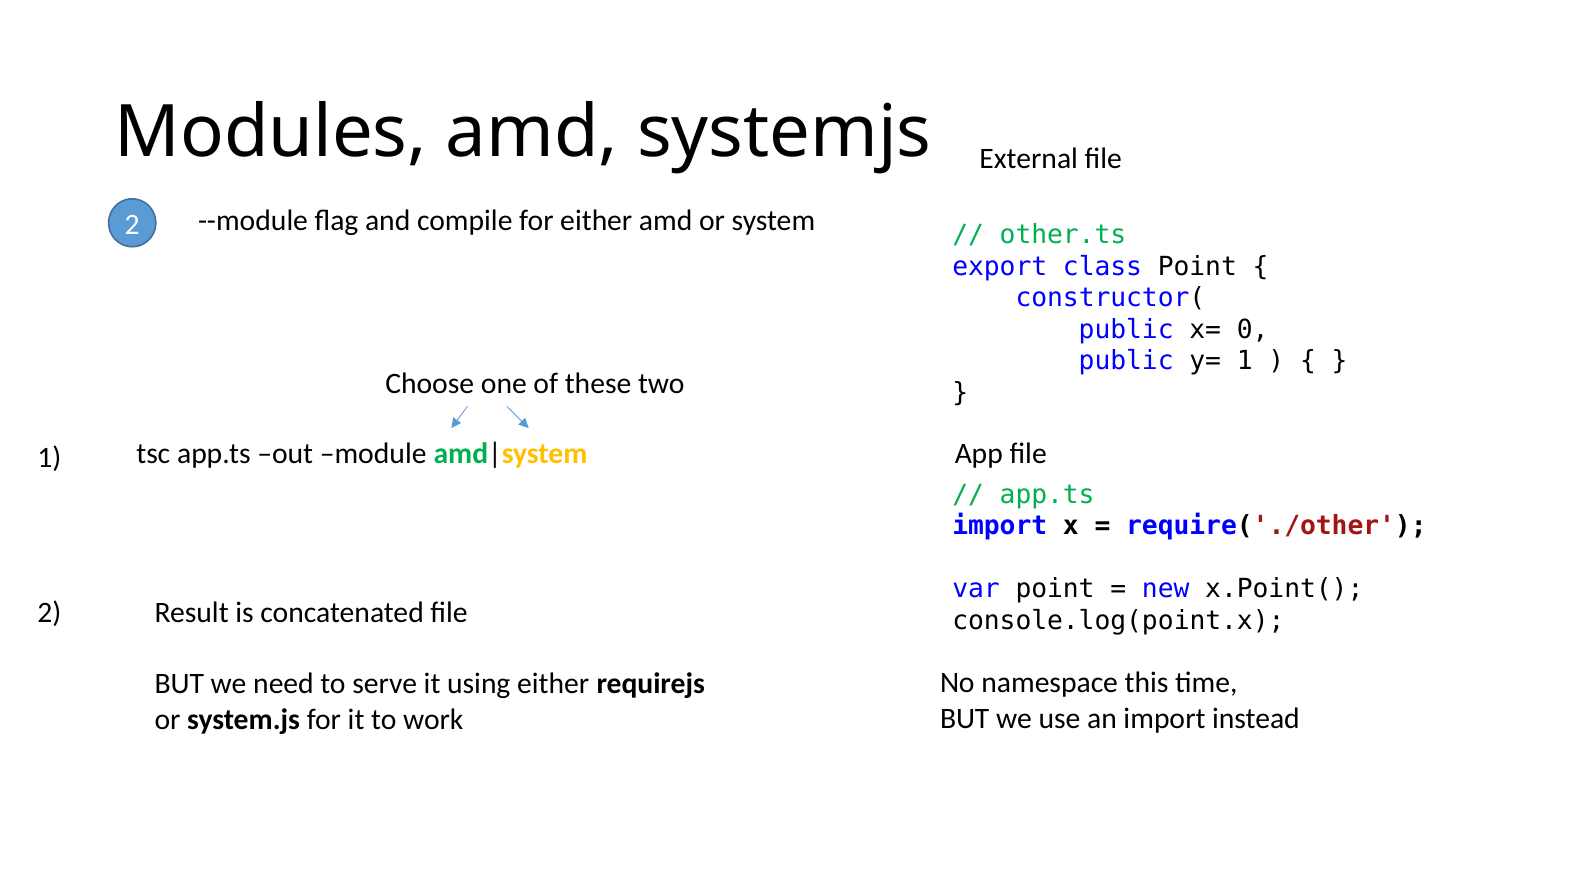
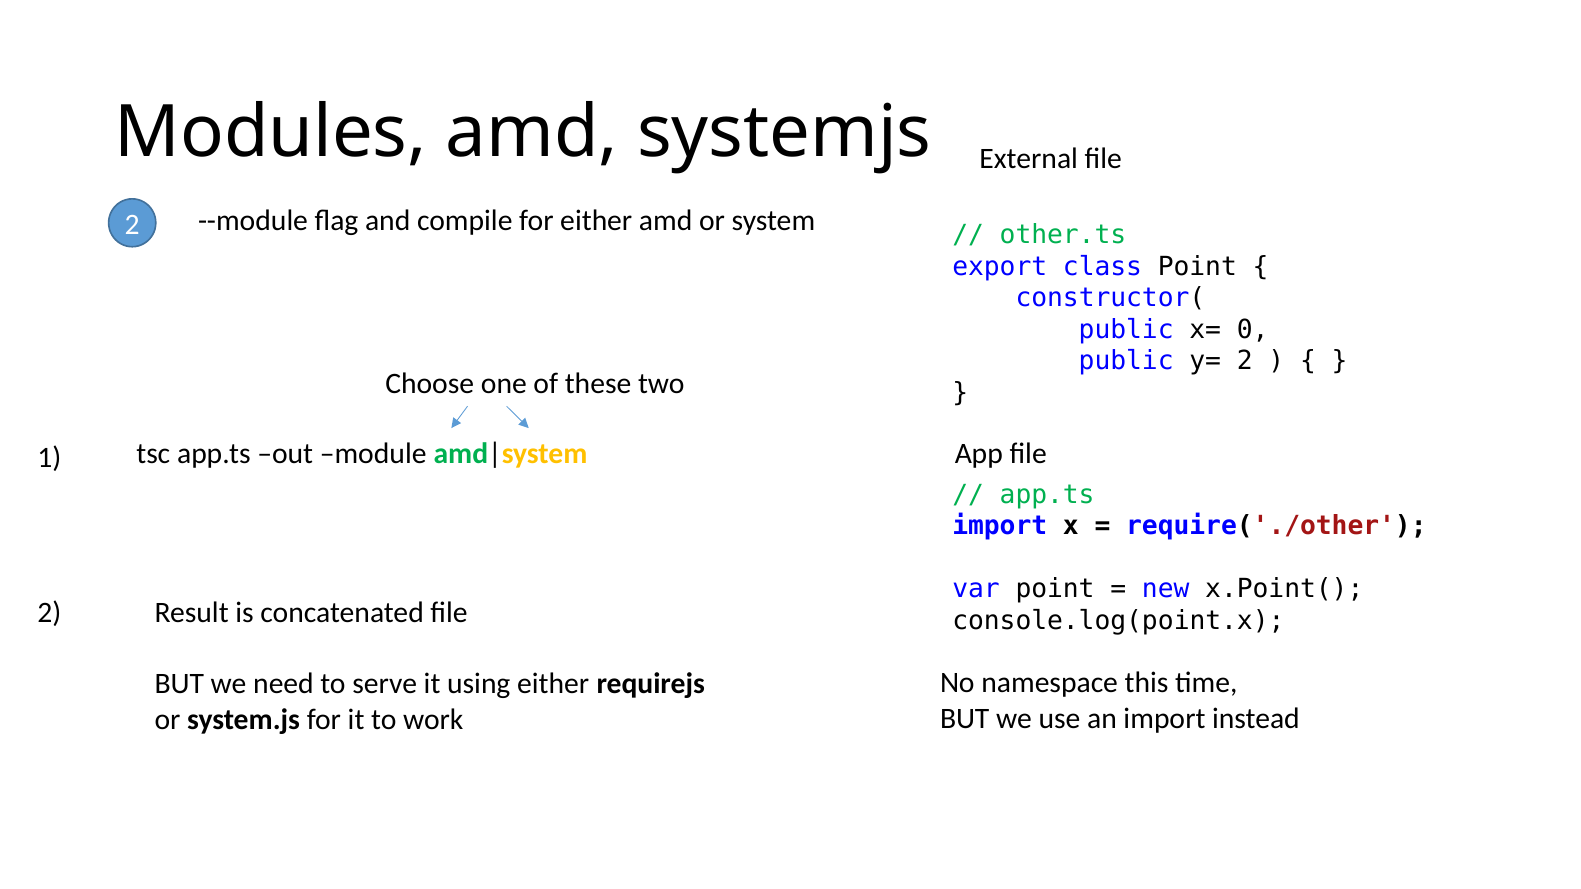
y= 1: 1 -> 2 (1245, 361)
